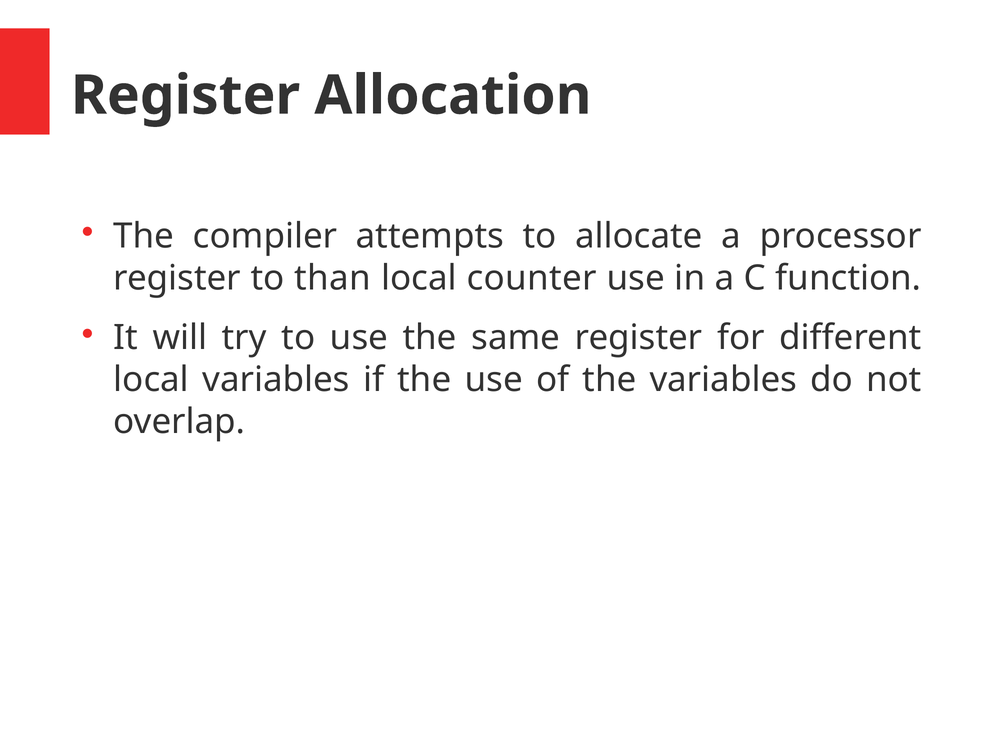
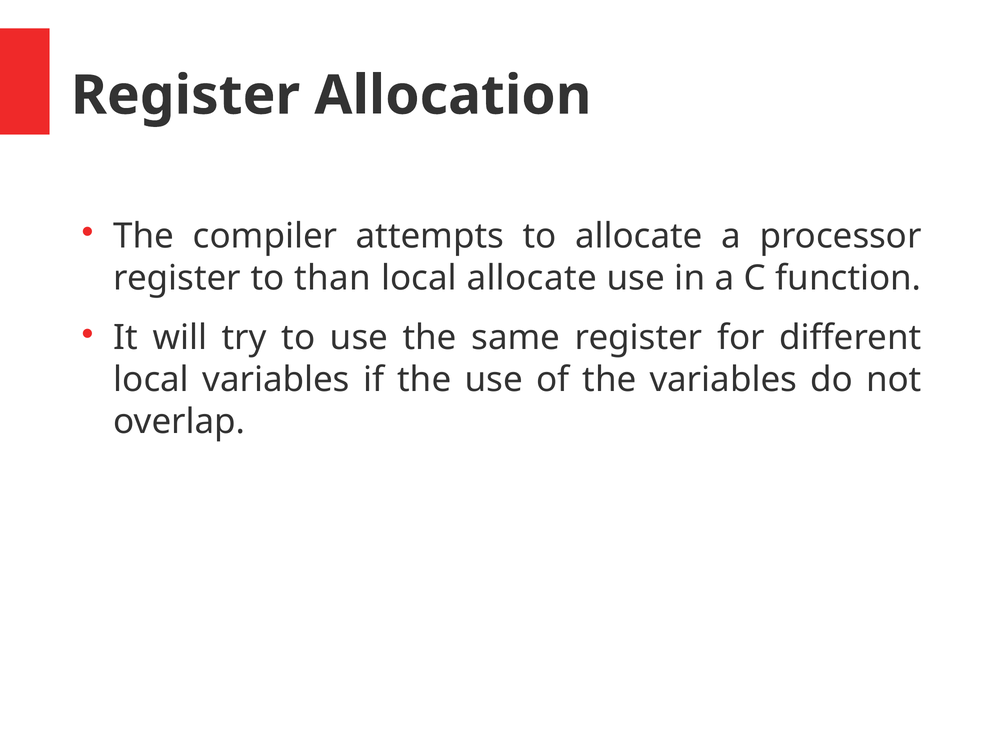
local counter: counter -> allocate (532, 278)
